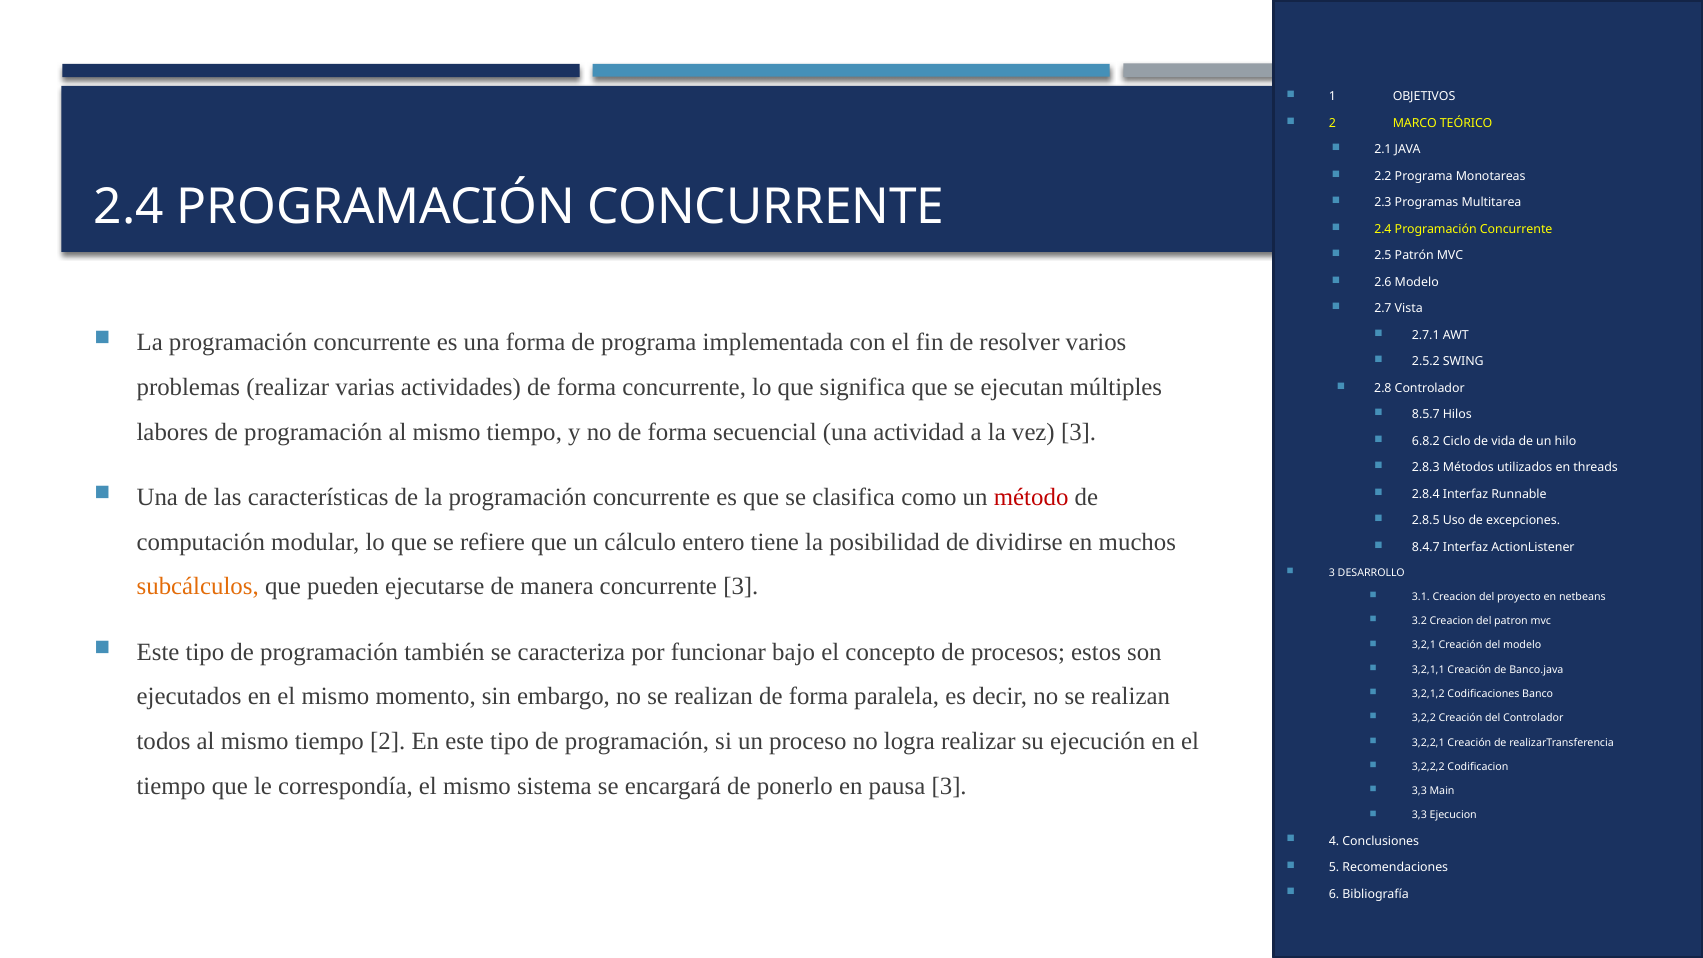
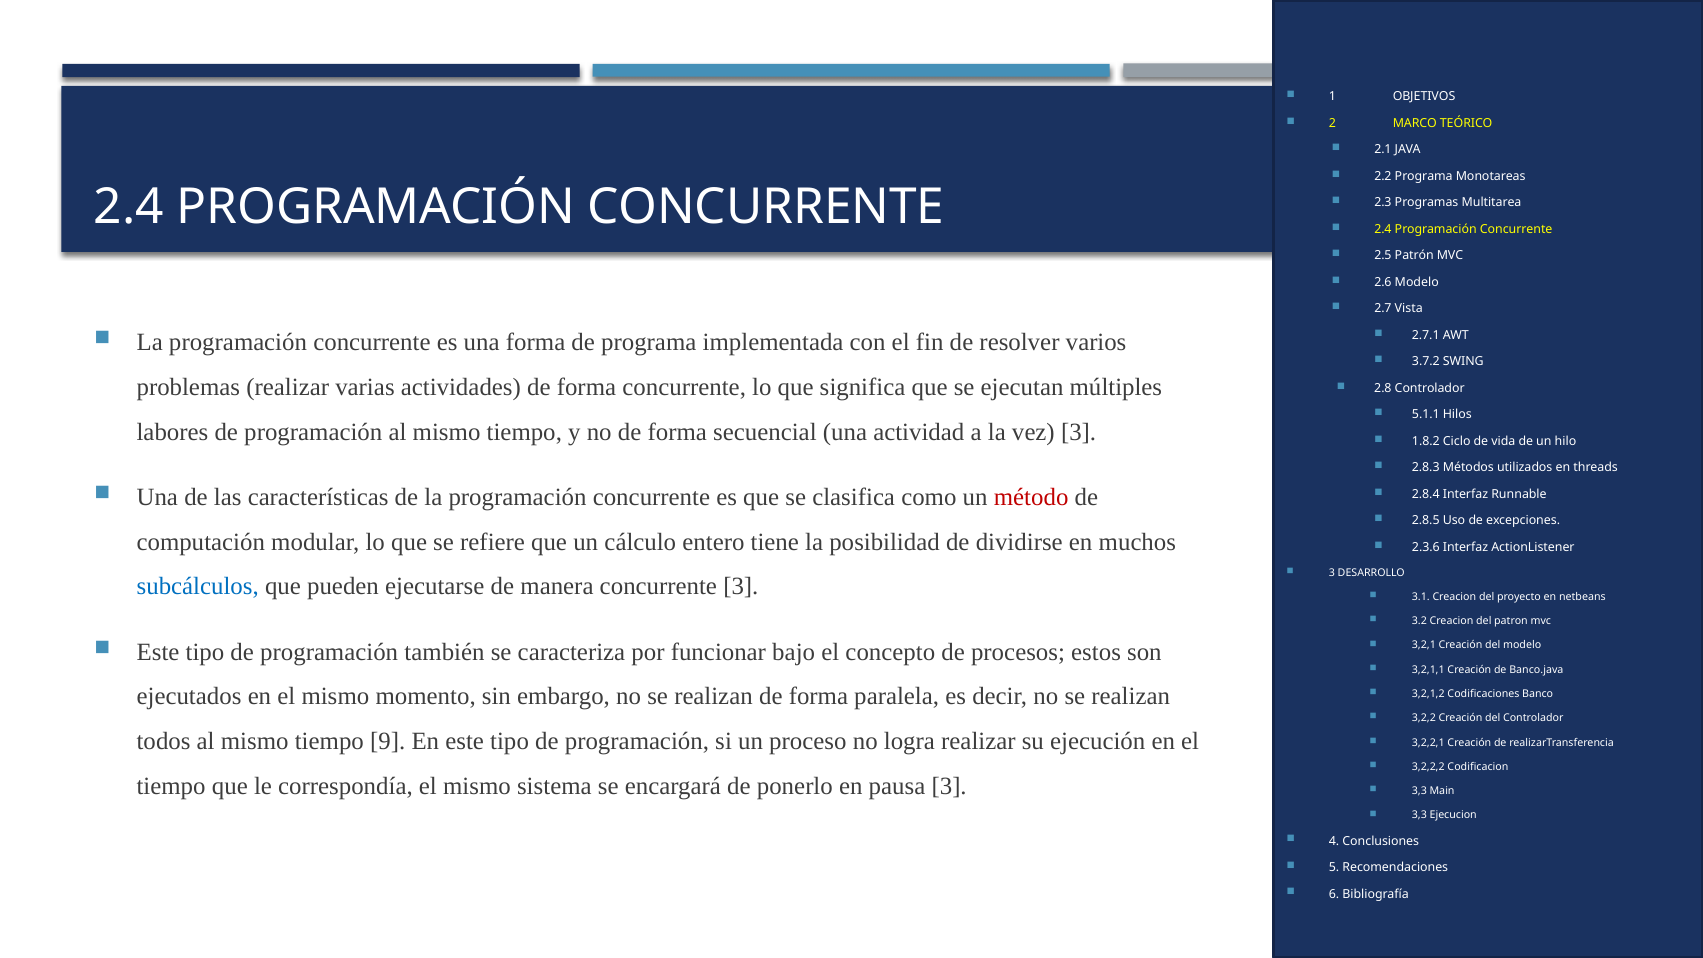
2.5.2: 2.5.2 -> 3.7.2 (1426, 362)
8.5.7: 8.5.7 -> 5.1.1 (1426, 415)
6.8.2: 6.8.2 -> 1.8.2 (1426, 441)
8.4.7: 8.4.7 -> 2.3.6 (1426, 547)
subcálculos colour: orange -> blue (198, 587)
tiempo 2: 2 -> 9 (388, 741)
